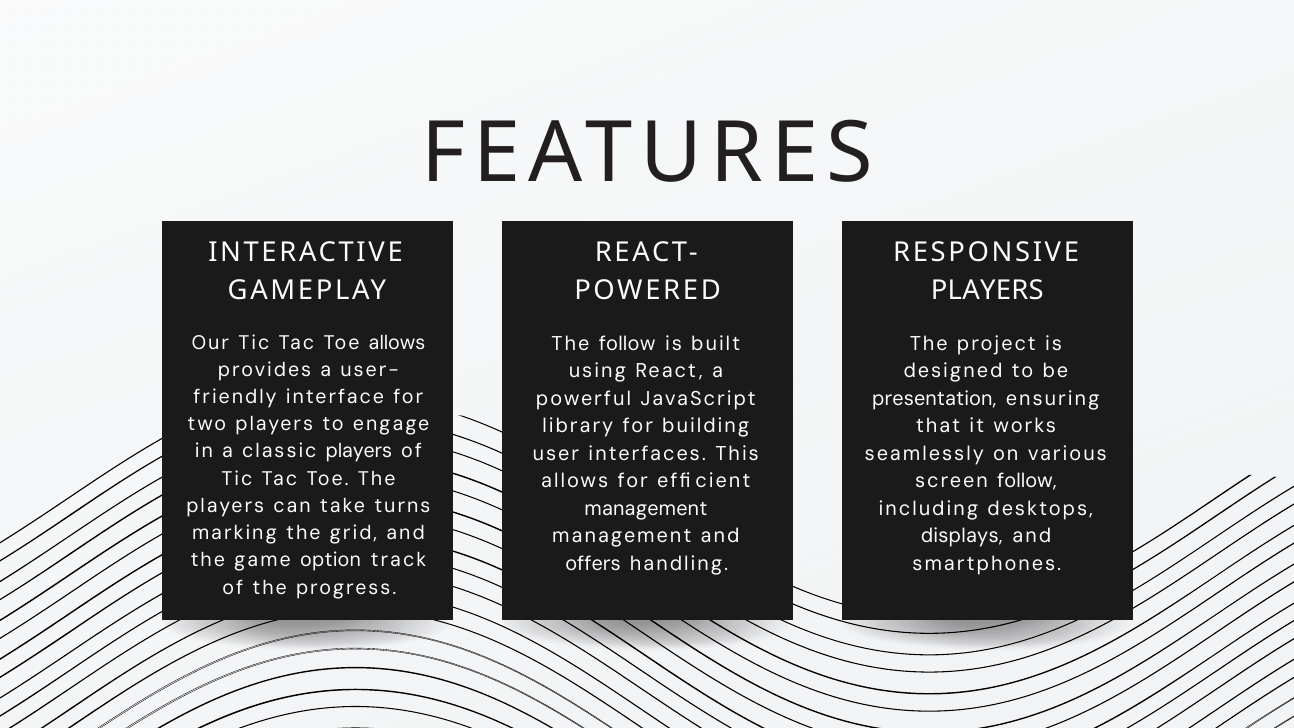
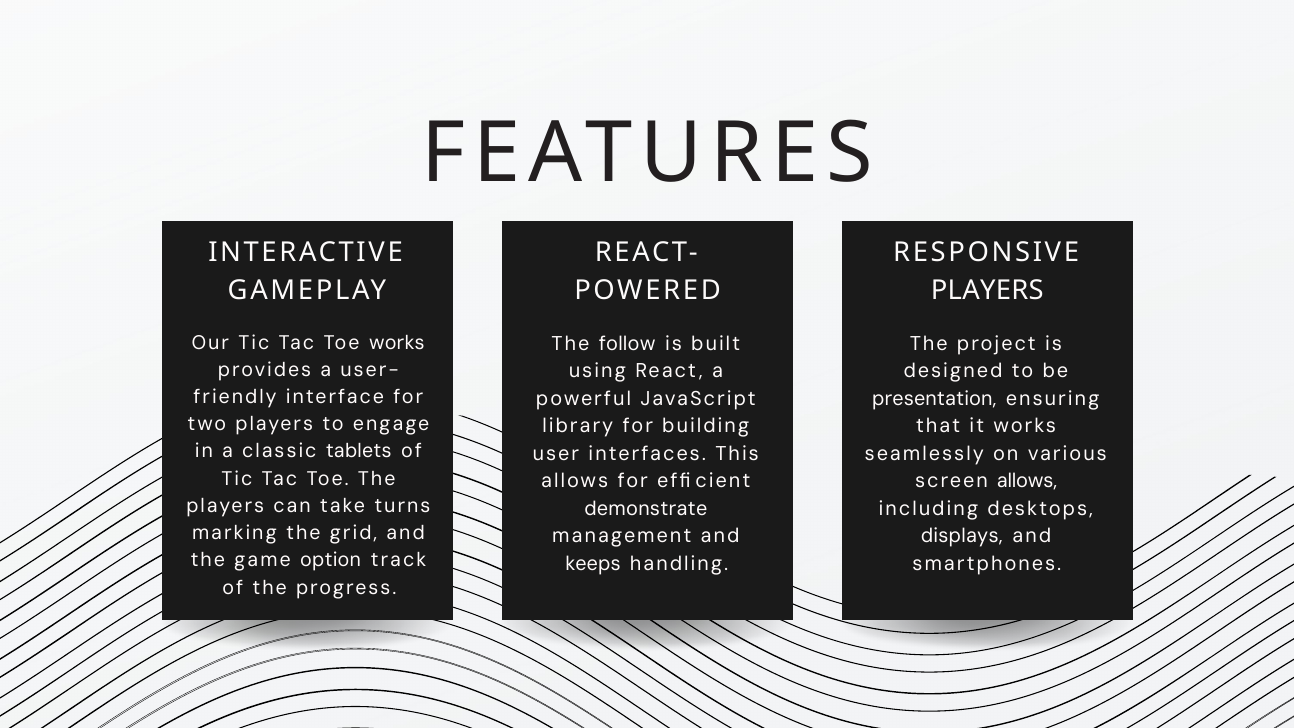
Toe allows: allows -> works (397, 343)
classic players: players -> tablets (359, 451)
screen follow: follow -> allows (1027, 481)
management: management -> demonstrate (646, 509)
offers: offers -> keeps (593, 564)
